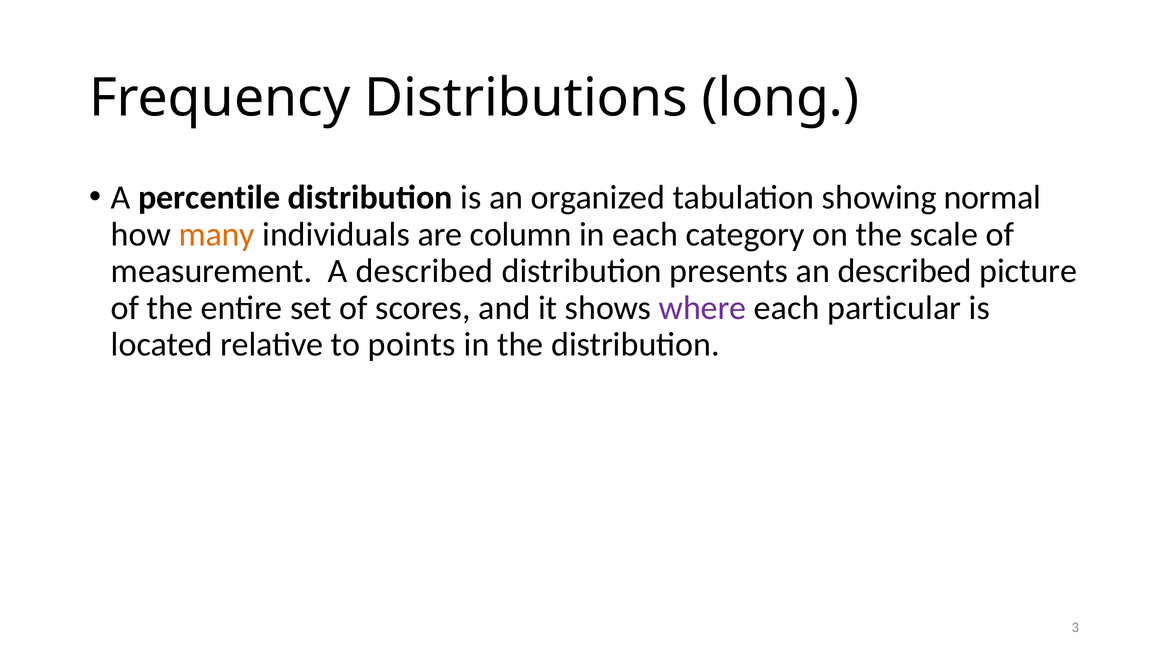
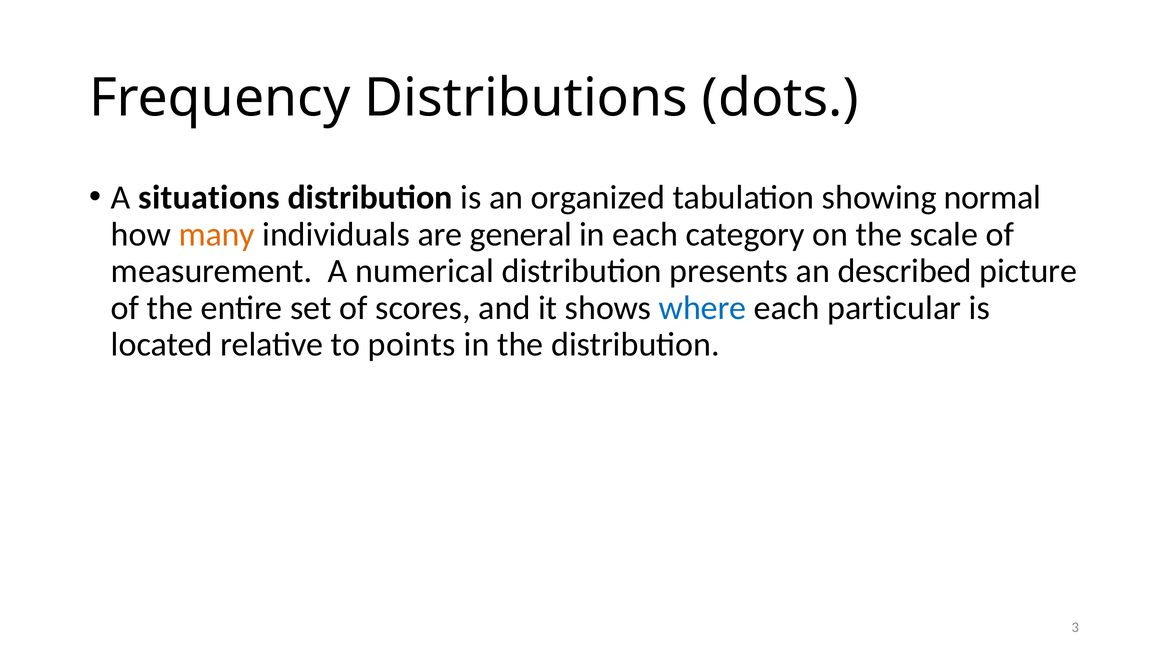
long: long -> dots (780, 98)
percentile: percentile -> situations (209, 197)
column: column -> general (521, 234)
A described: described -> numerical (425, 271)
where colour: purple -> blue (703, 308)
